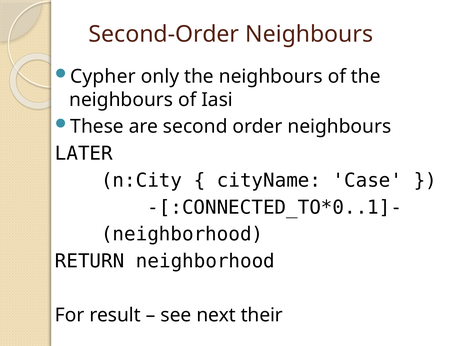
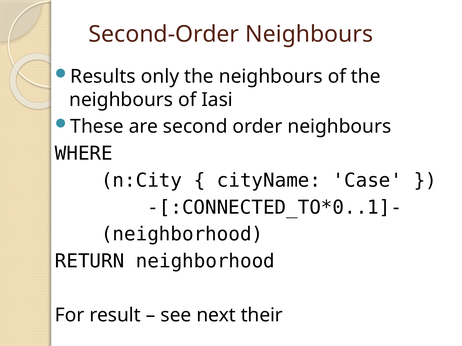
Cypher: Cypher -> Results (103, 77)
LATER: LATER -> WHERE (84, 154)
